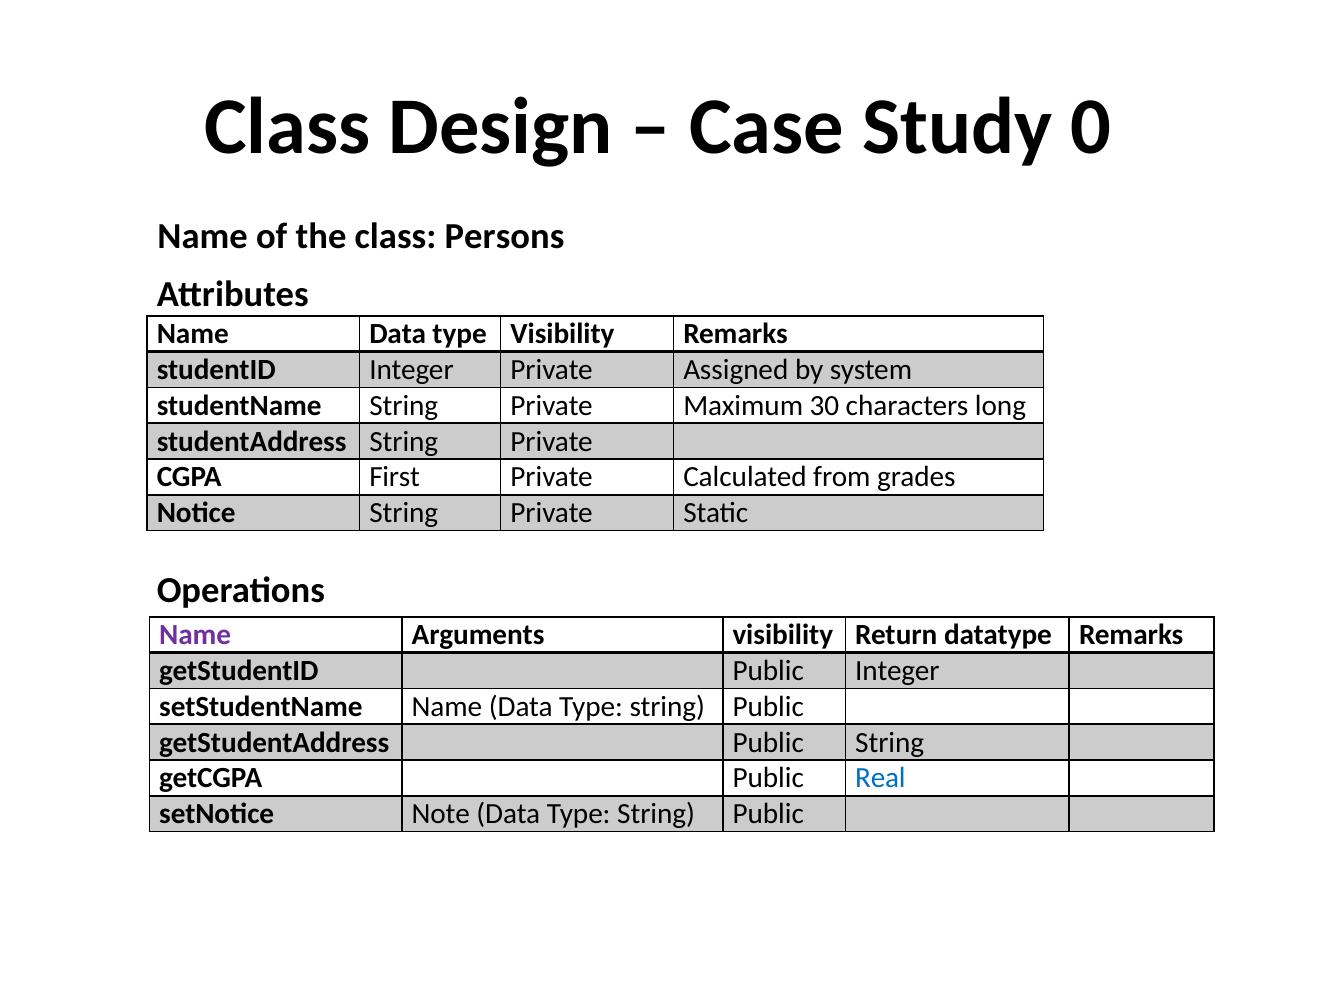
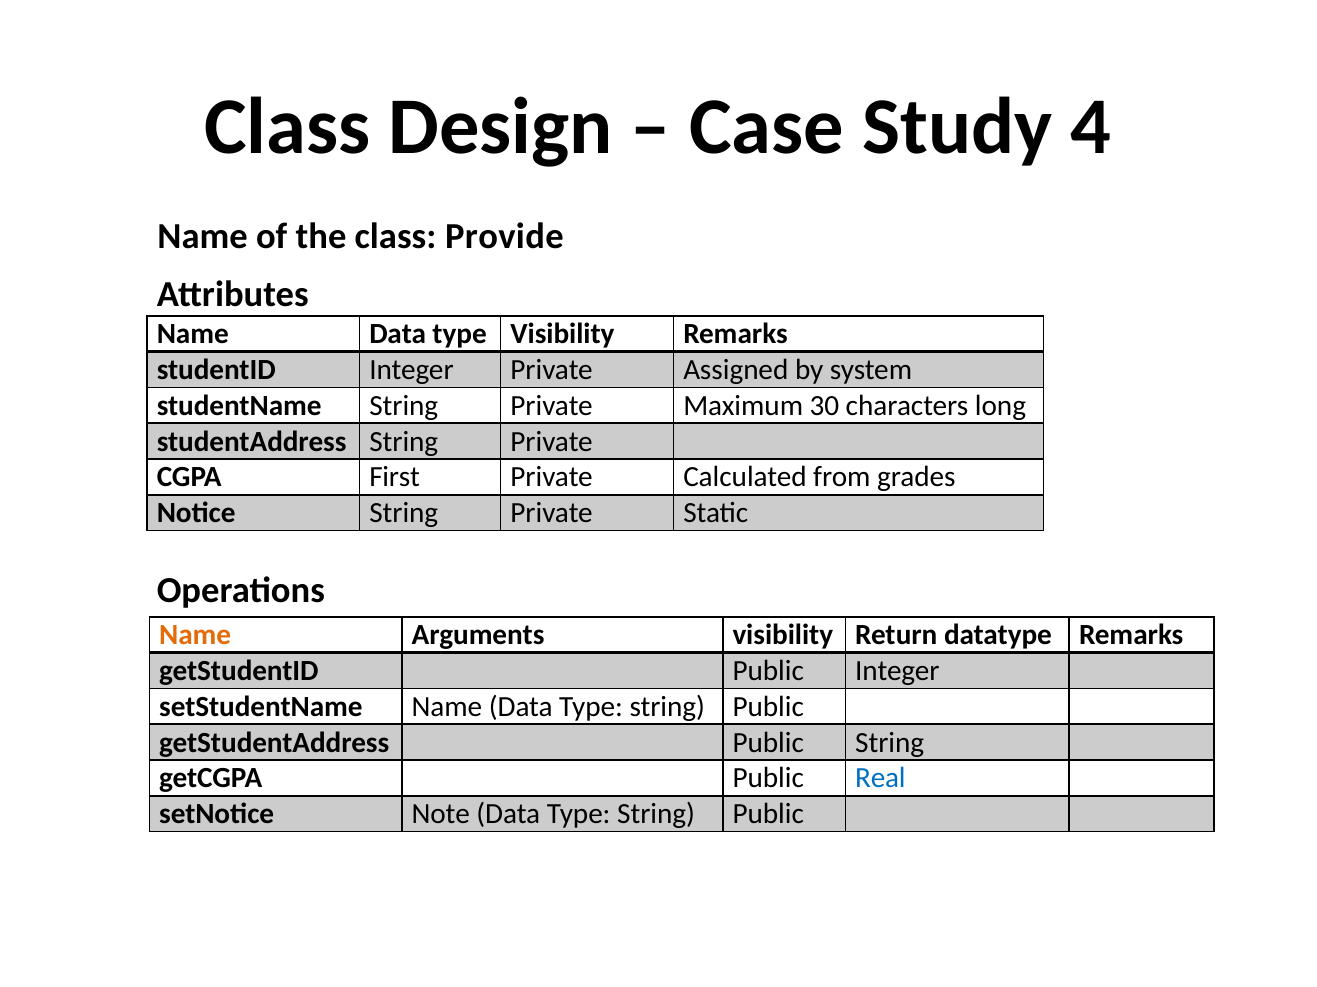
0: 0 -> 4 (1091, 127)
Persons: Persons -> Provide (504, 237)
Name colour: purple -> orange (195, 636)
